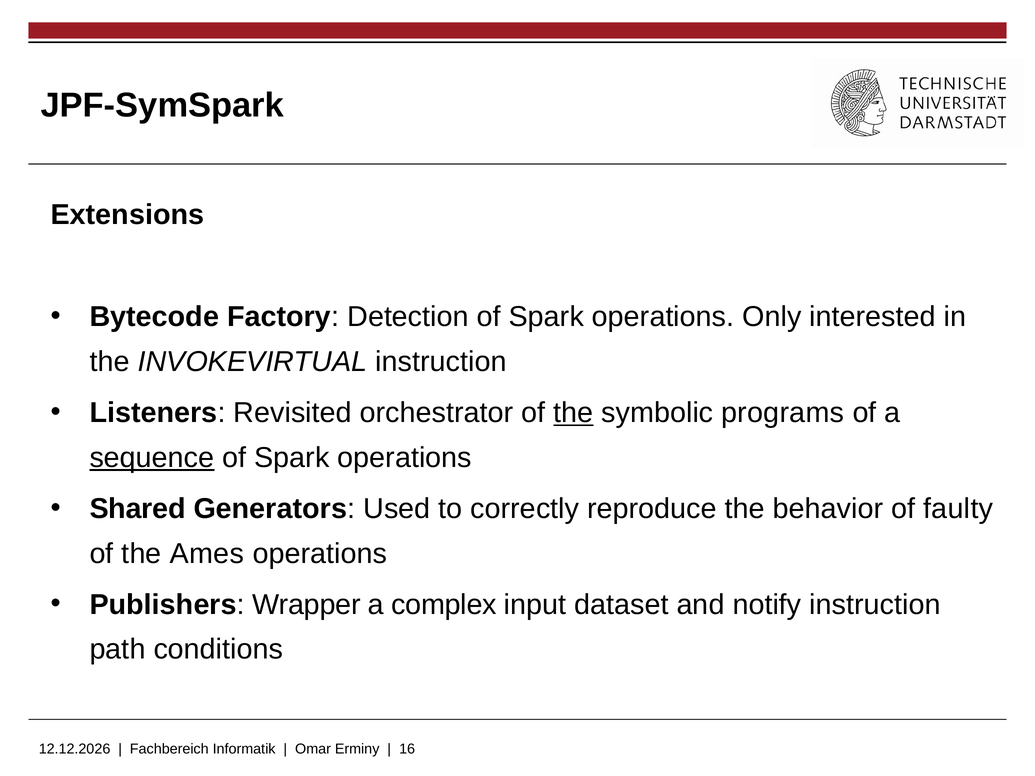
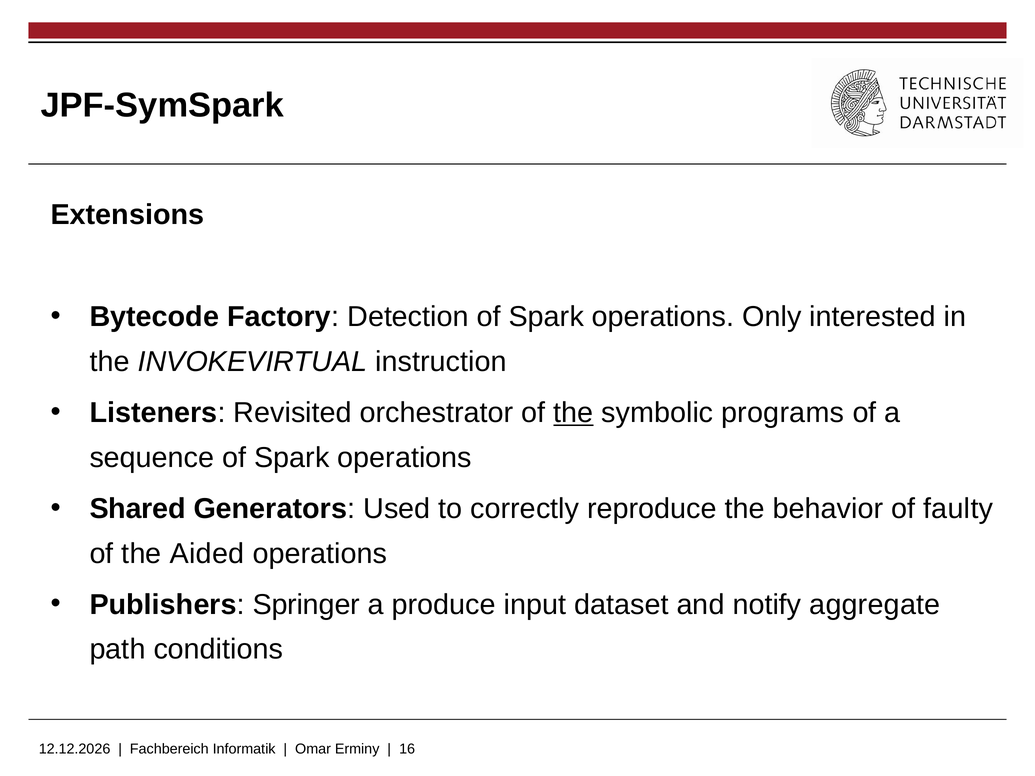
sequence underline: present -> none (152, 458)
Ames: Ames -> Aided (207, 554)
Wrapper: Wrapper -> Springer (306, 605)
complex: complex -> produce (444, 605)
notify instruction: instruction -> aggregate (875, 605)
